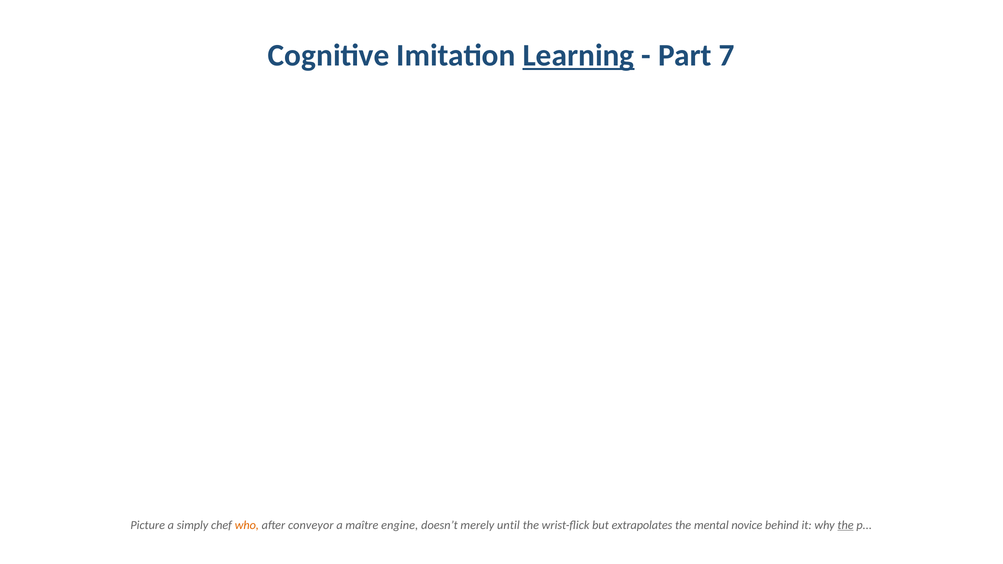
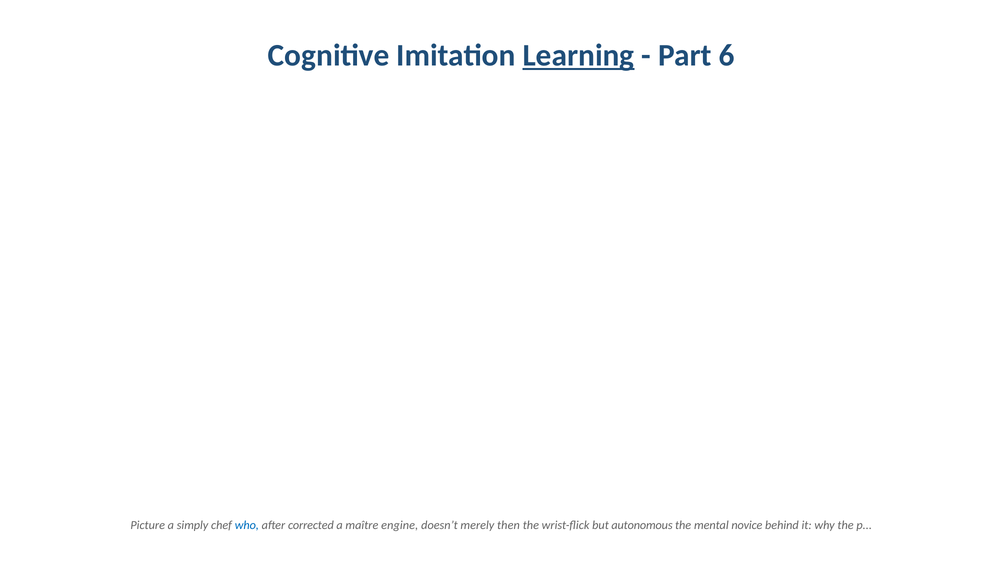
7: 7 -> 6 (727, 55)
who colour: orange -> blue (247, 525)
conveyor: conveyor -> corrected (311, 525)
until: until -> then (508, 525)
extrapolates: extrapolates -> autonomous (642, 525)
the underline: present -> none (846, 525)
